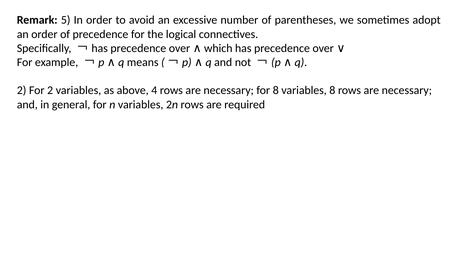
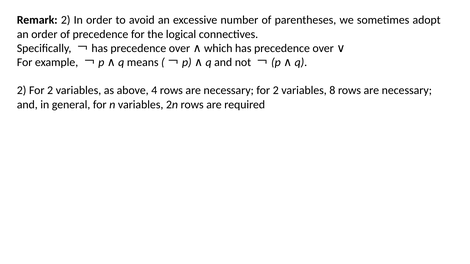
Remark 5: 5 -> 2 (66, 20)
necessary for 8: 8 -> 2 (276, 91)
